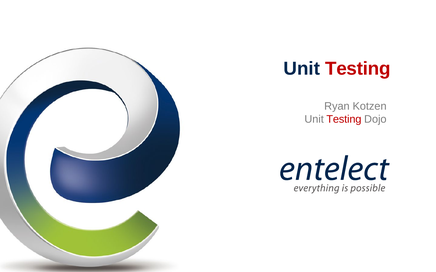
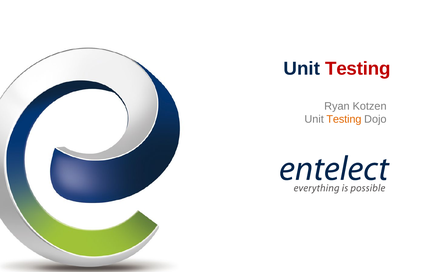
Testing colour: red -> orange (344, 119)
